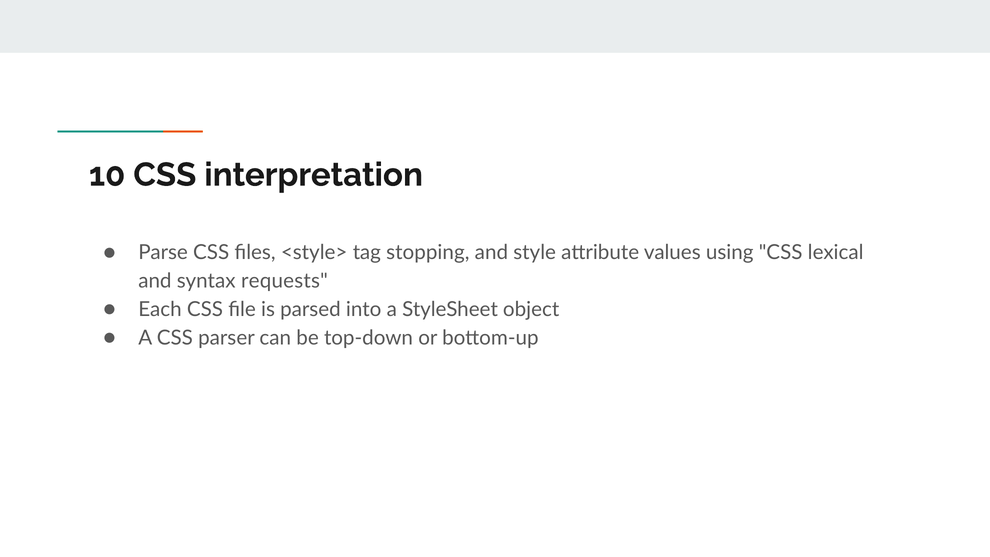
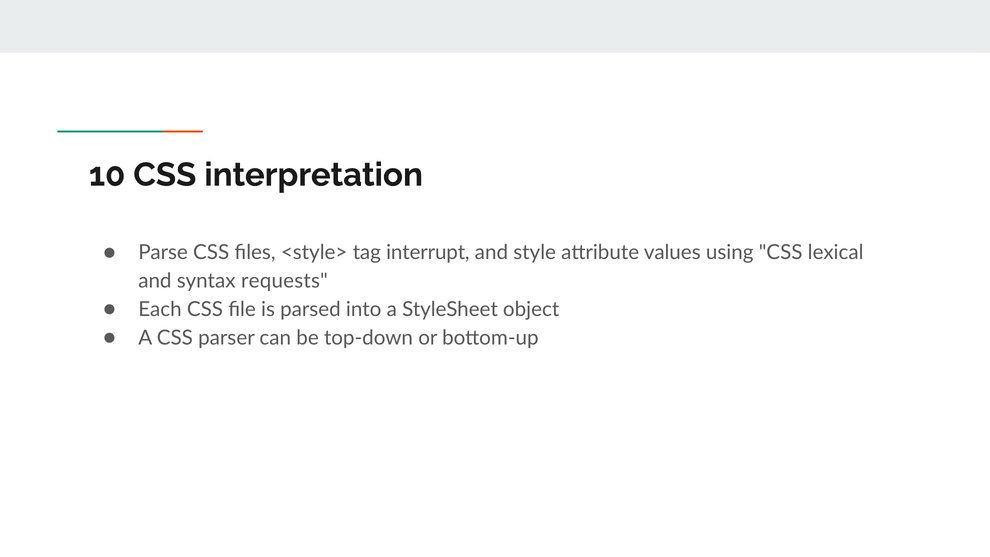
stopping: stopping -> interrupt (428, 253)
